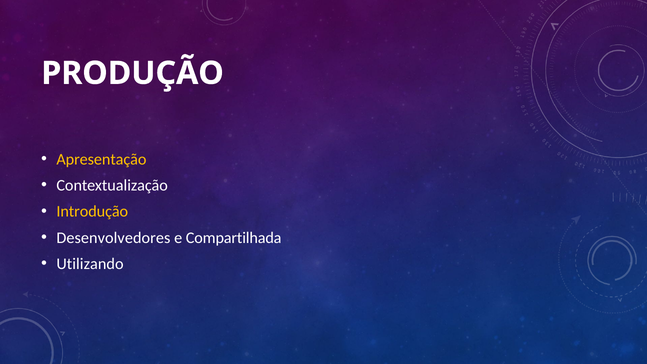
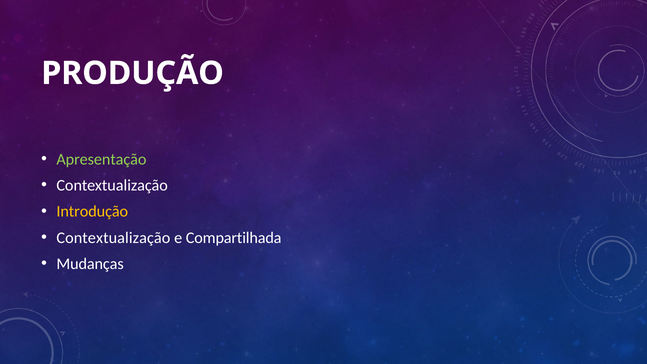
Apresentação colour: yellow -> light green (101, 159)
Desenvolvedores: Desenvolvedores -> Contextualização (113, 238)
Utilizando: Utilizando -> Mudanças (90, 264)
